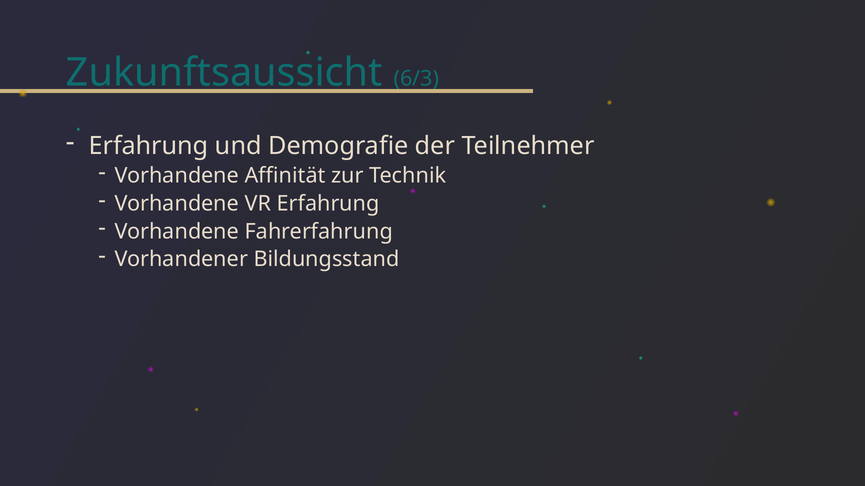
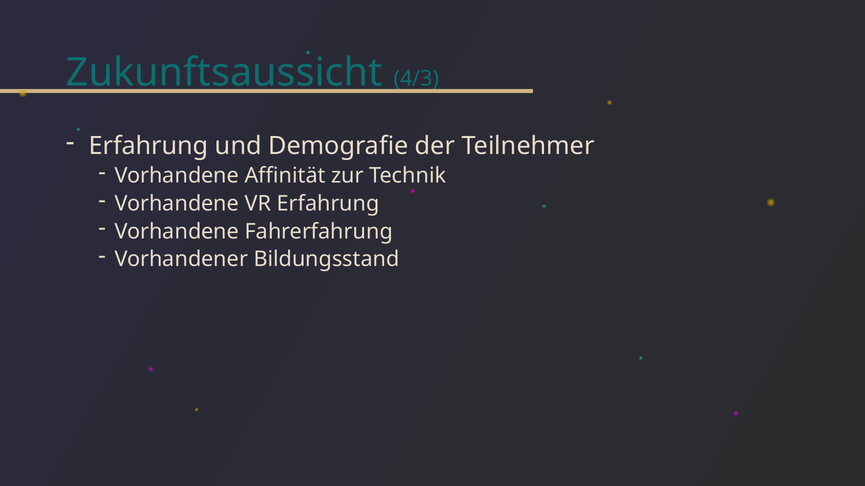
6/3: 6/3 -> 4/3 (416, 79)
